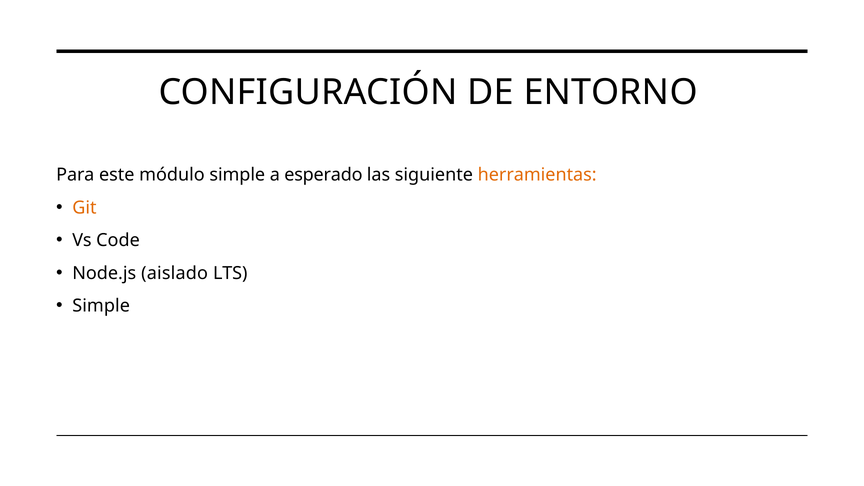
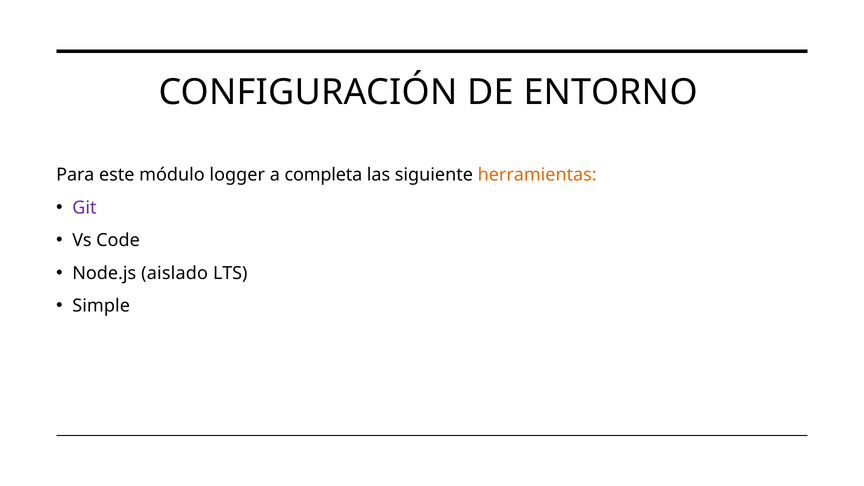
módulo simple: simple -> logger (237, 175)
esperado: esperado -> completa (323, 175)
Git colour: orange -> purple (84, 208)
